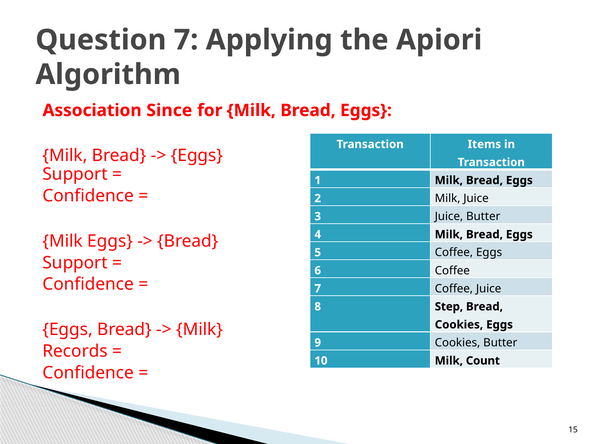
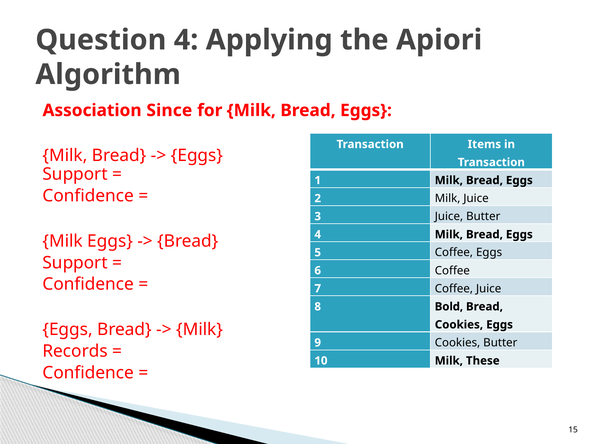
Question 7: 7 -> 4 (186, 40)
Step: Step -> Bold (449, 307)
Count: Count -> These (483, 361)
